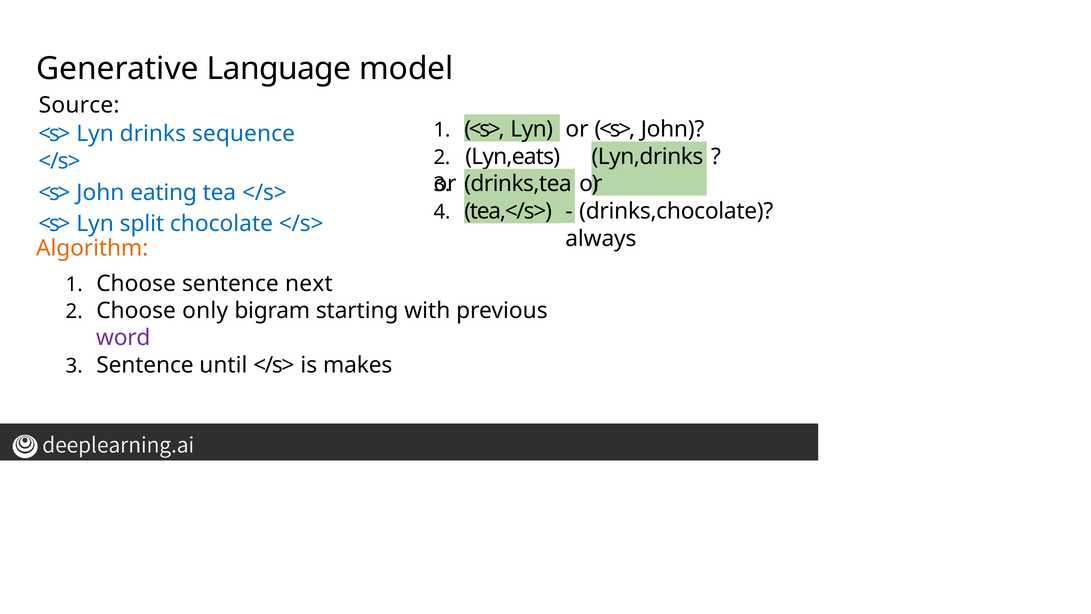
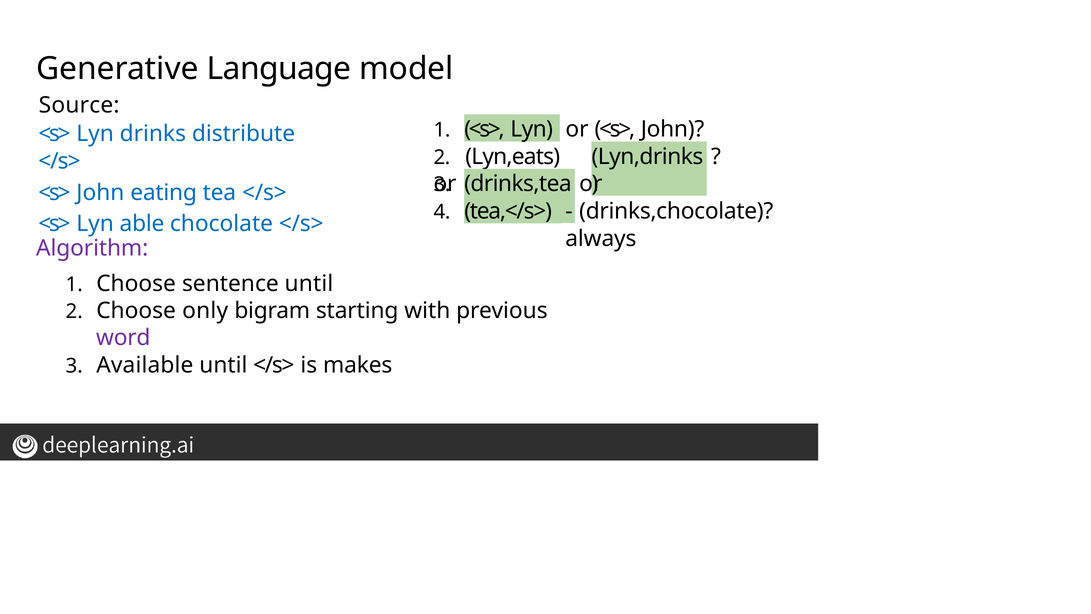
sequence: sequence -> distribute (244, 134)
split: split -> able (142, 224)
Algorithm colour: orange -> purple (92, 248)
sentence next: next -> until (309, 283)
3 Sentence: Sentence -> Available (145, 365)
